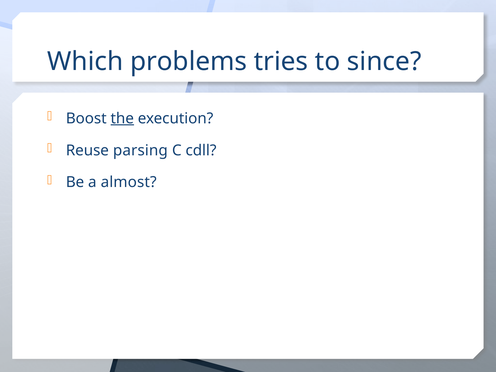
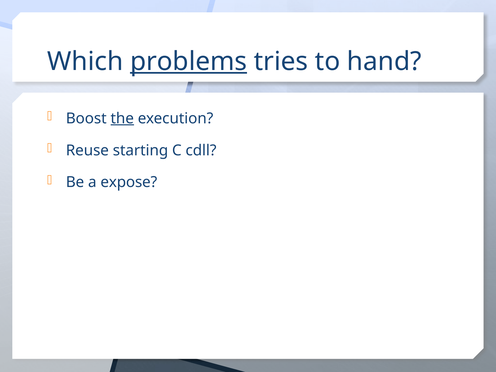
problems underline: none -> present (189, 62)
since: since -> hand (384, 62)
parsing: parsing -> starting (140, 150)
almost: almost -> expose (129, 182)
